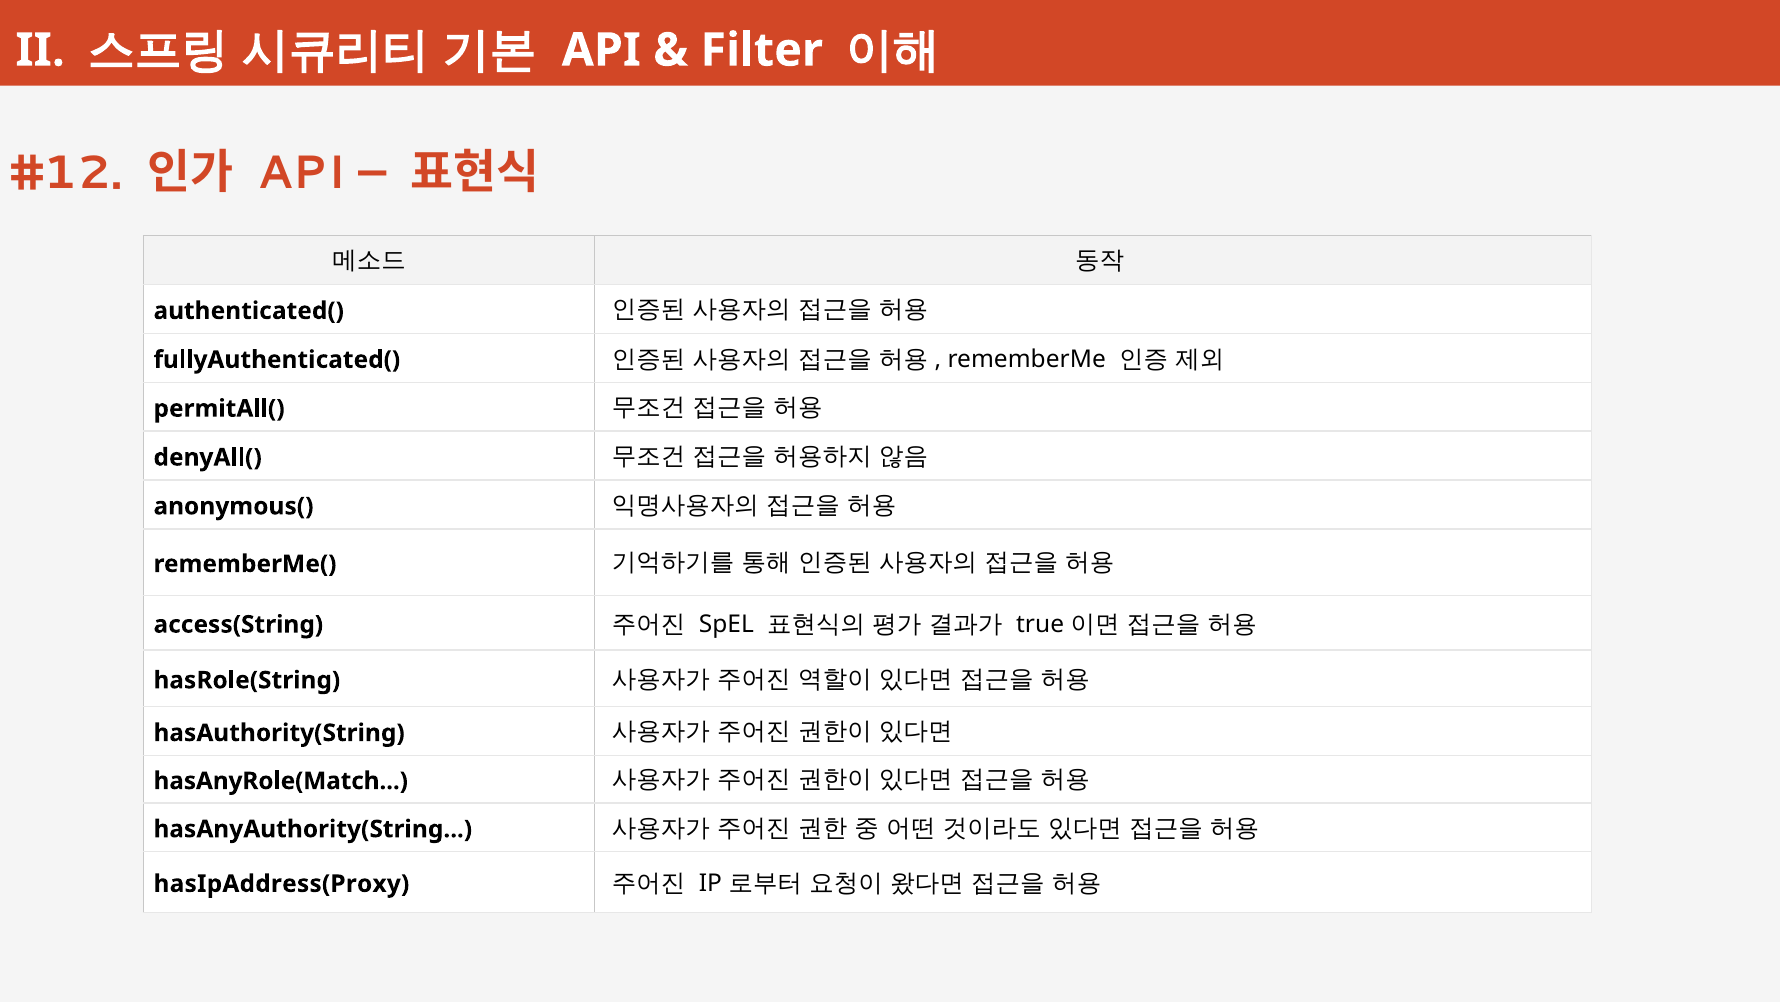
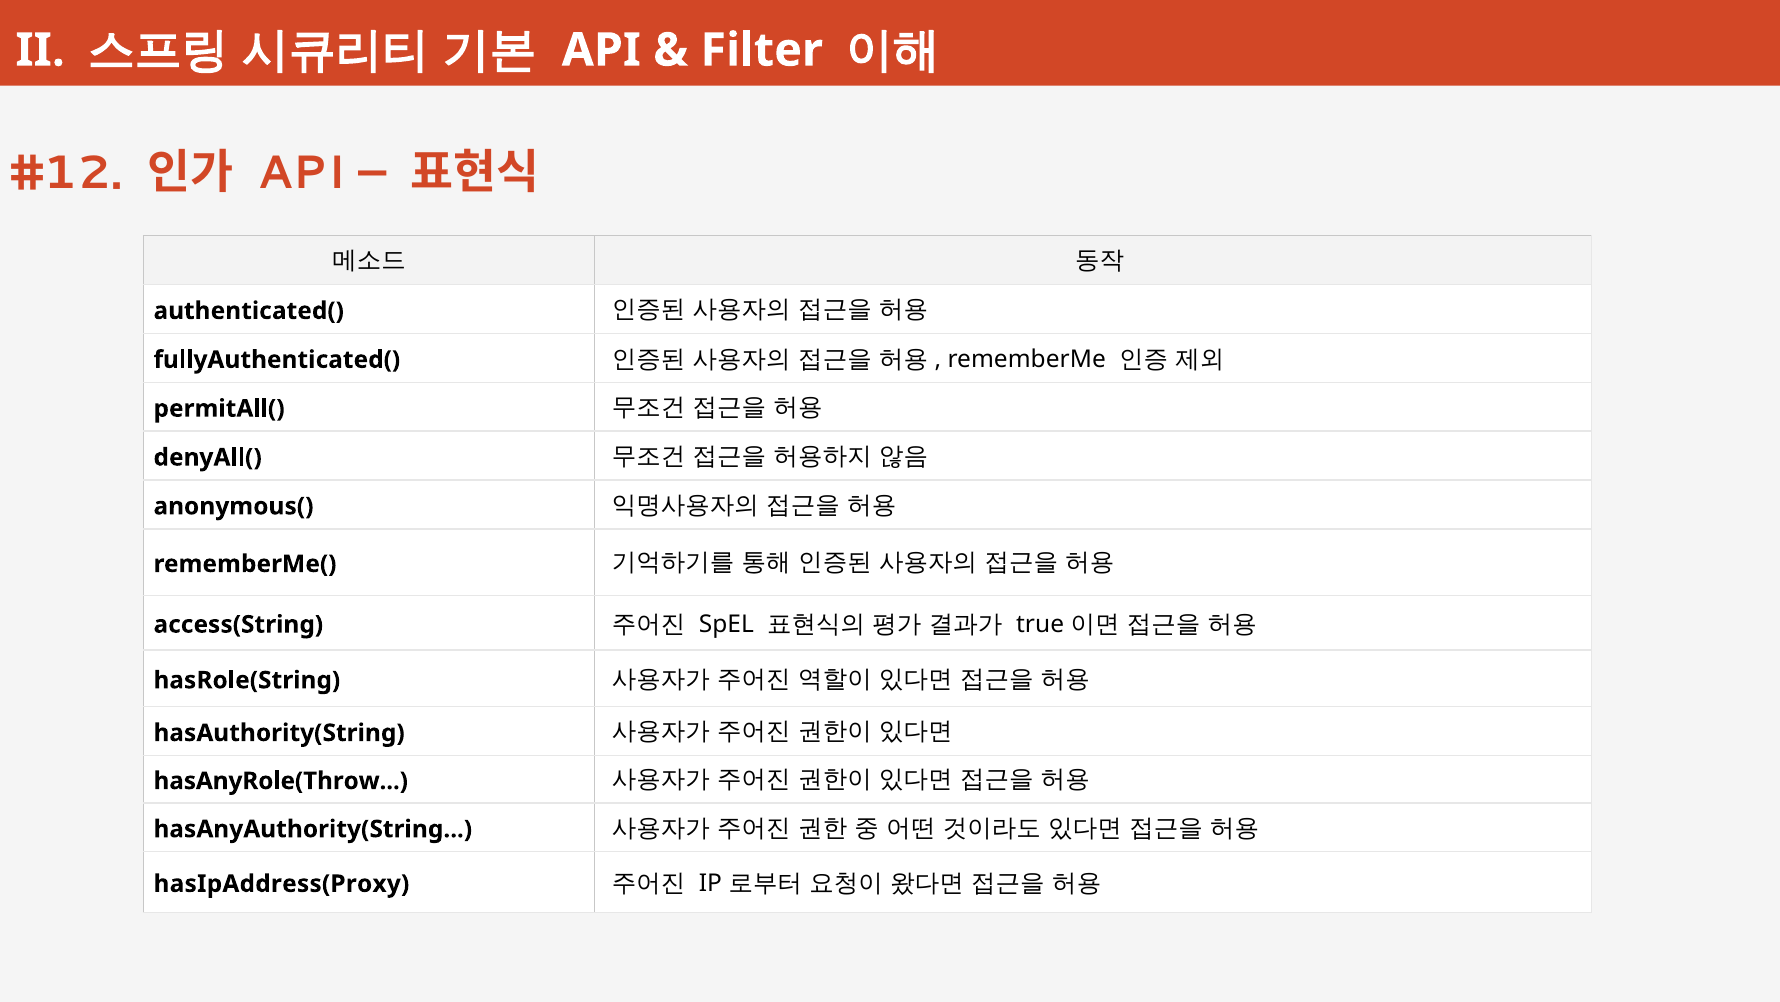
hasAnyRole(Match: hasAnyRole(Match -> hasAnyRole(Throw (281, 780)
